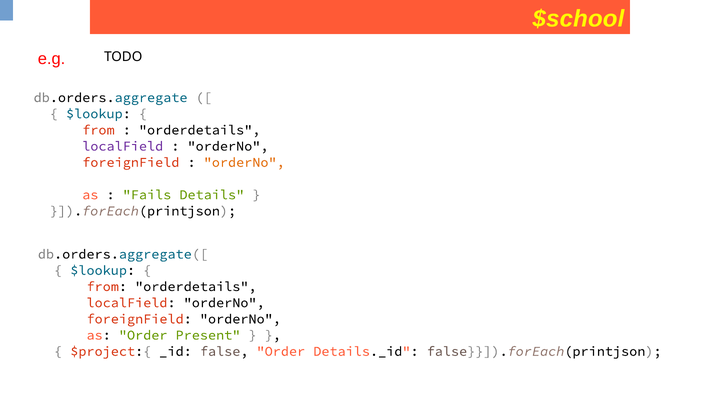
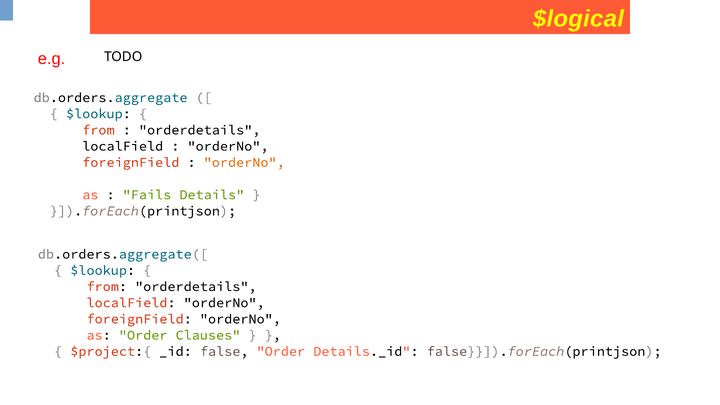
$school: $school -> $logical (578, 19)
localField colour: purple -> black (123, 146)
Present: Present -> Clauses (208, 335)
